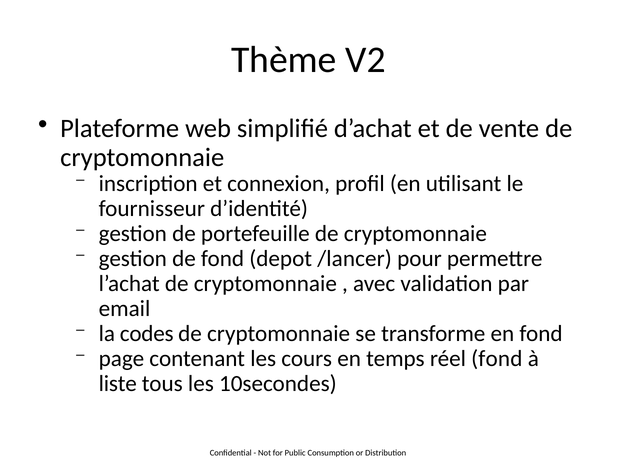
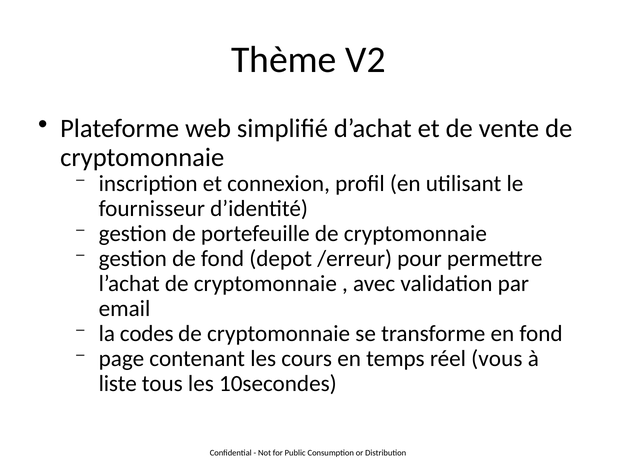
/lancer: /lancer -> /erreur (355, 259)
réel fond: fond -> vous (497, 359)
